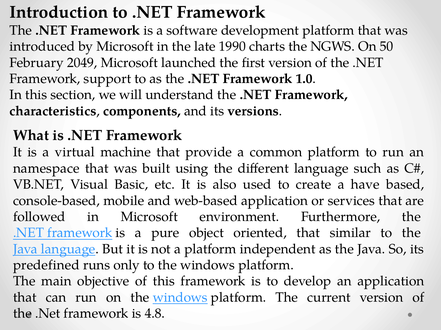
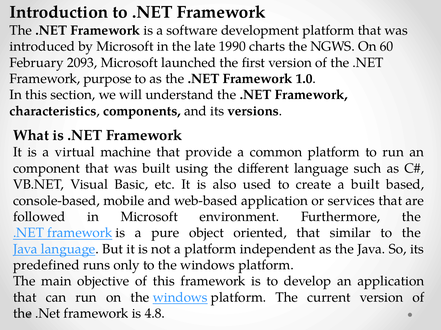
50: 50 -> 60 (387, 47)
2049: 2049 -> 2093 (82, 63)
support: support -> purpose (108, 79)
namespace: namespace -> component (46, 169)
a have: have -> built (365, 185)
